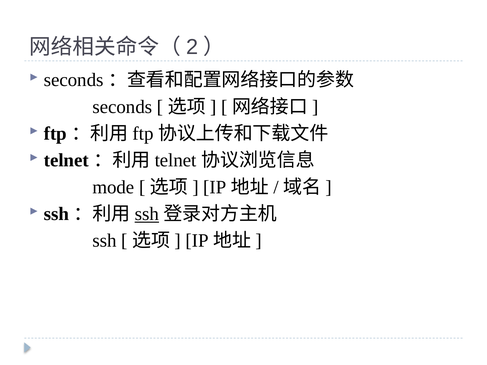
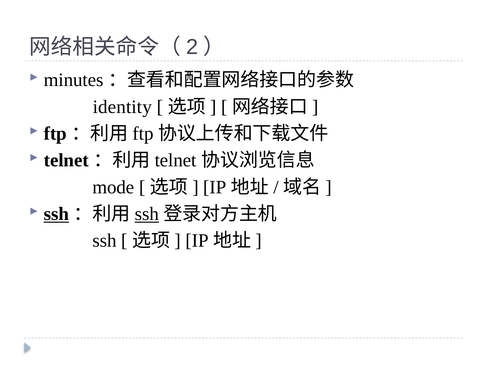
seconds: seconds -> minutes (74, 80)
seconds: seconds -> identity (122, 107)
ssh underline: none -> present (56, 214)
